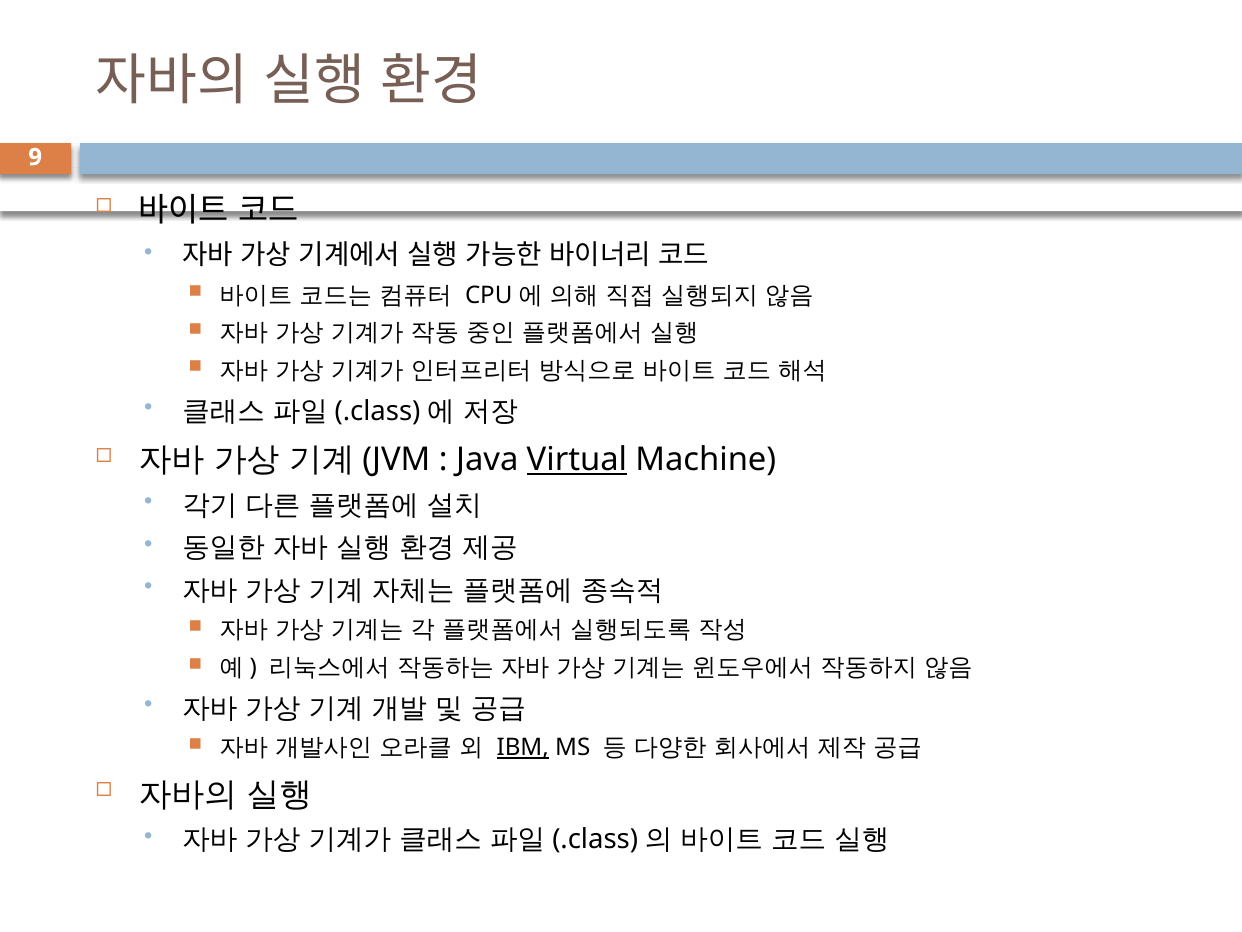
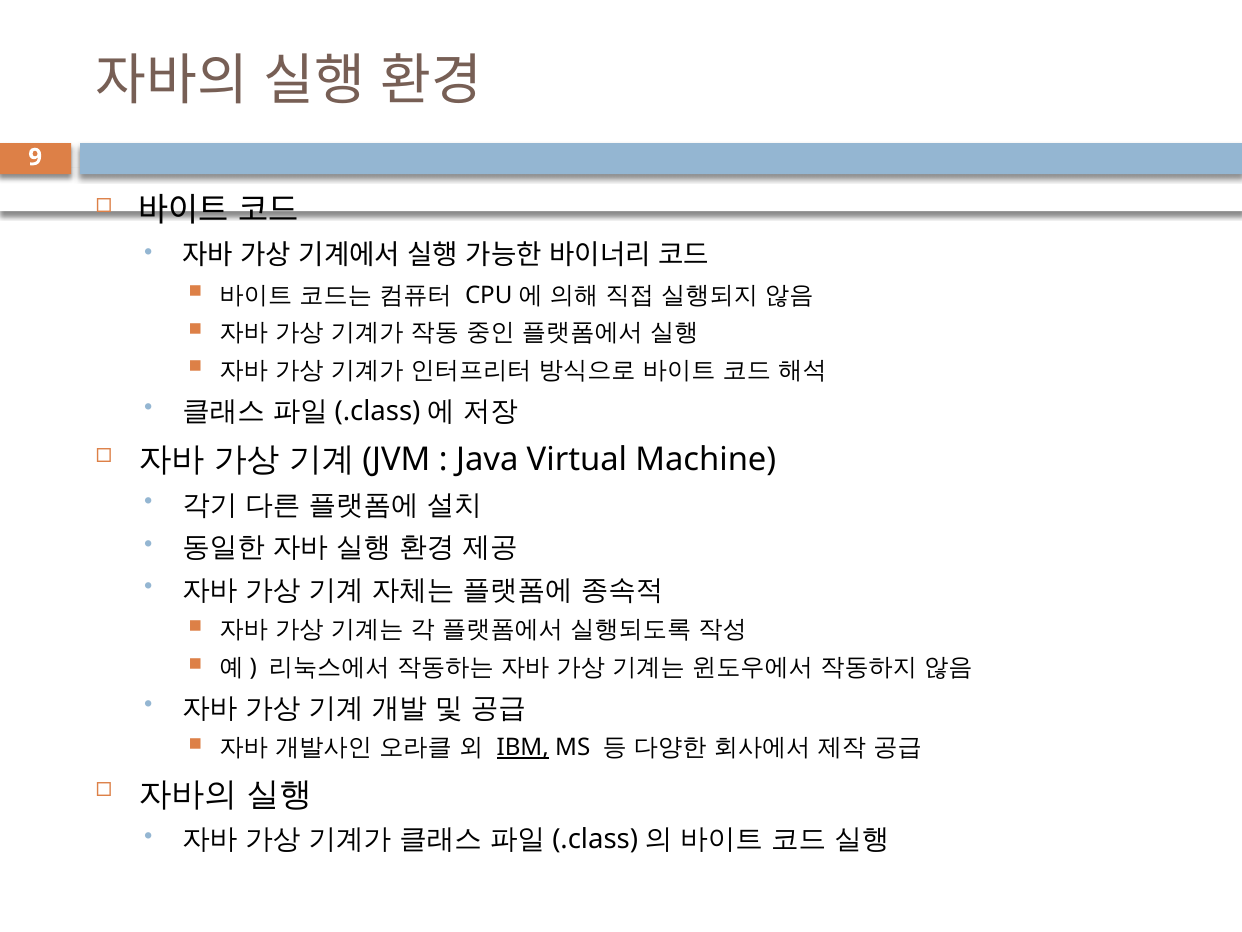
Virtual underline: present -> none (577, 460)
